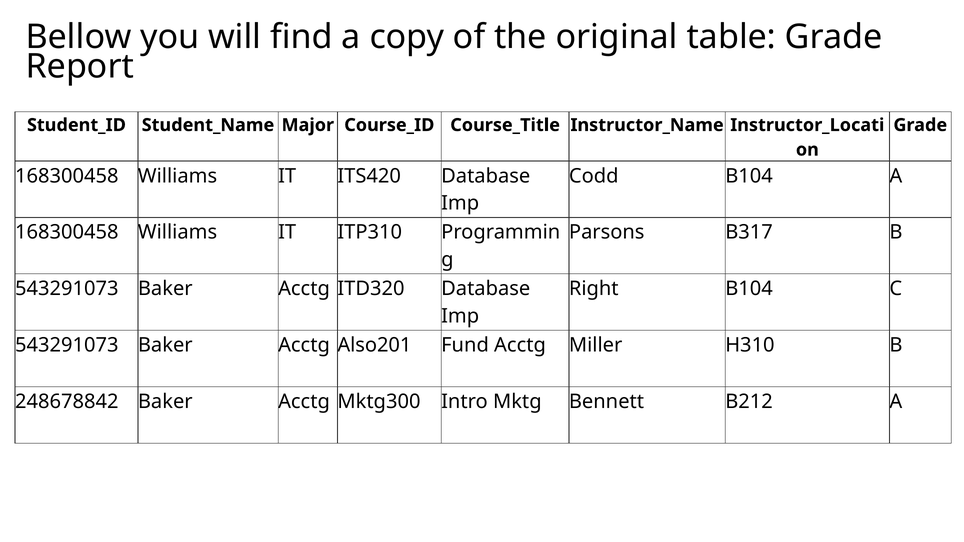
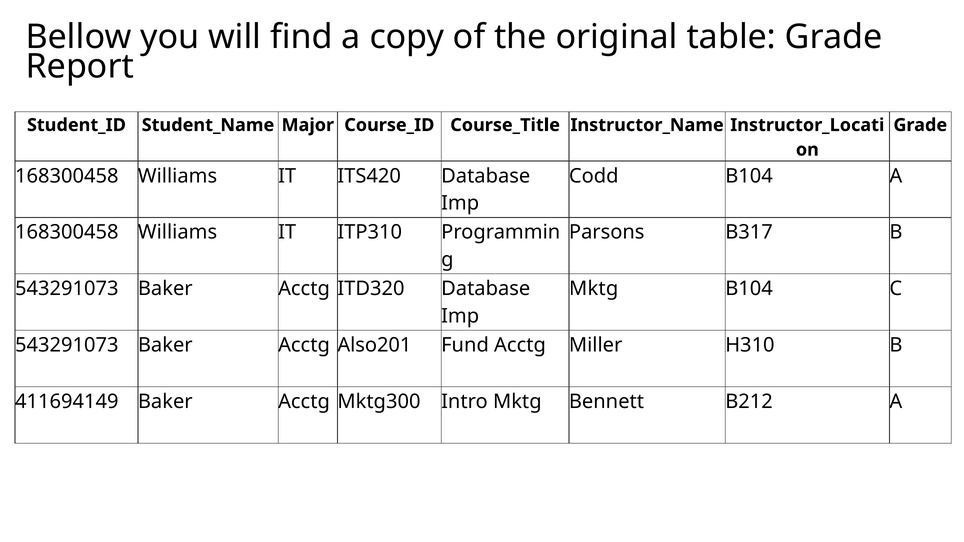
Right: Right -> Mktg (594, 289)
248678842: 248678842 -> 411694149 (67, 402)
